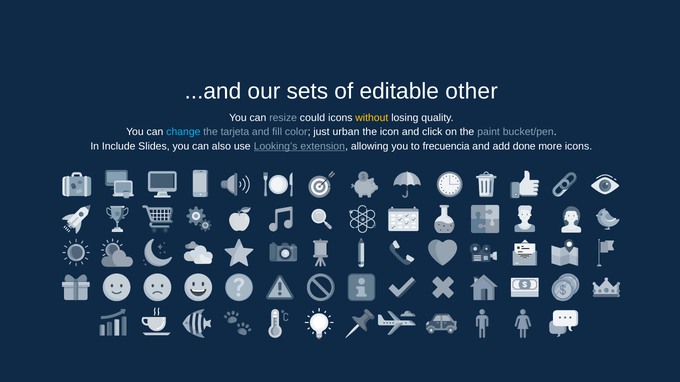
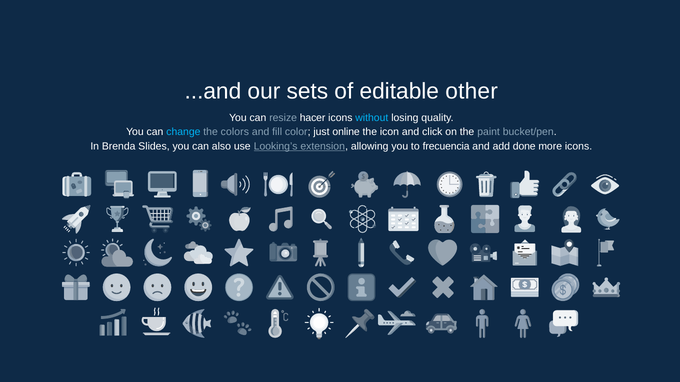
could: could -> hacer (313, 118)
without colour: yellow -> light blue (372, 118)
tarjeta: tarjeta -> colors (235, 132)
urban: urban -> online (346, 132)
Include: Include -> Brenda (119, 146)
